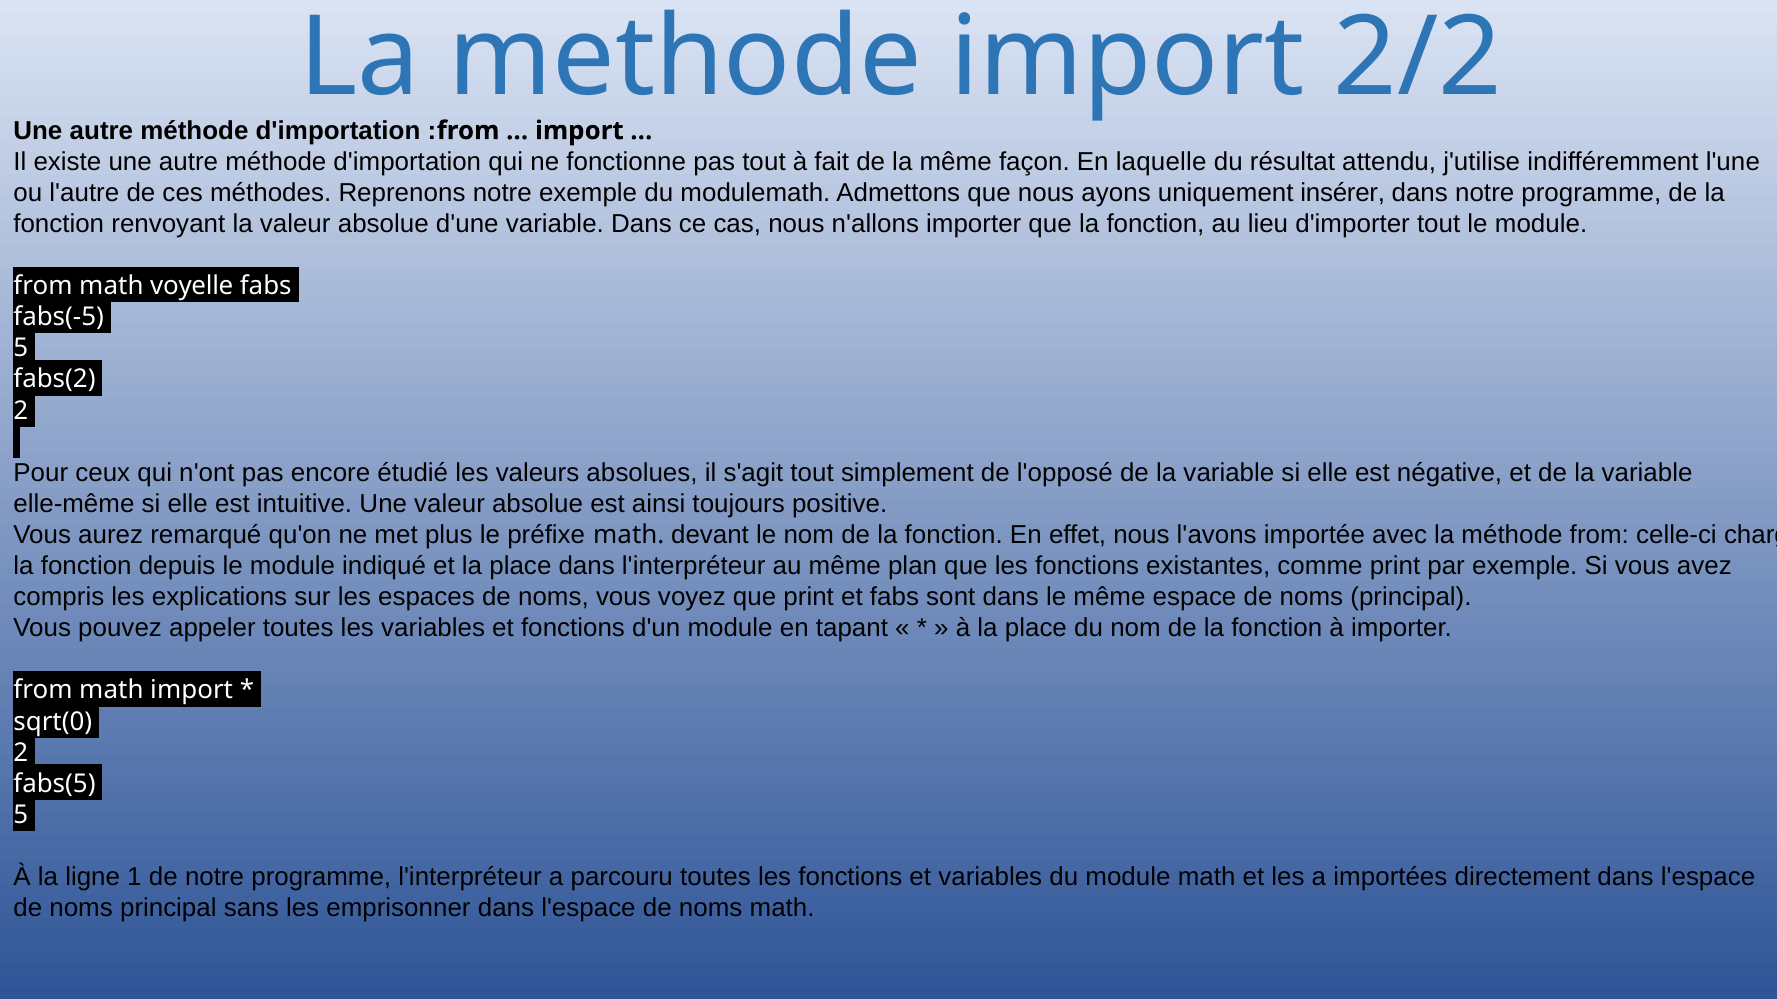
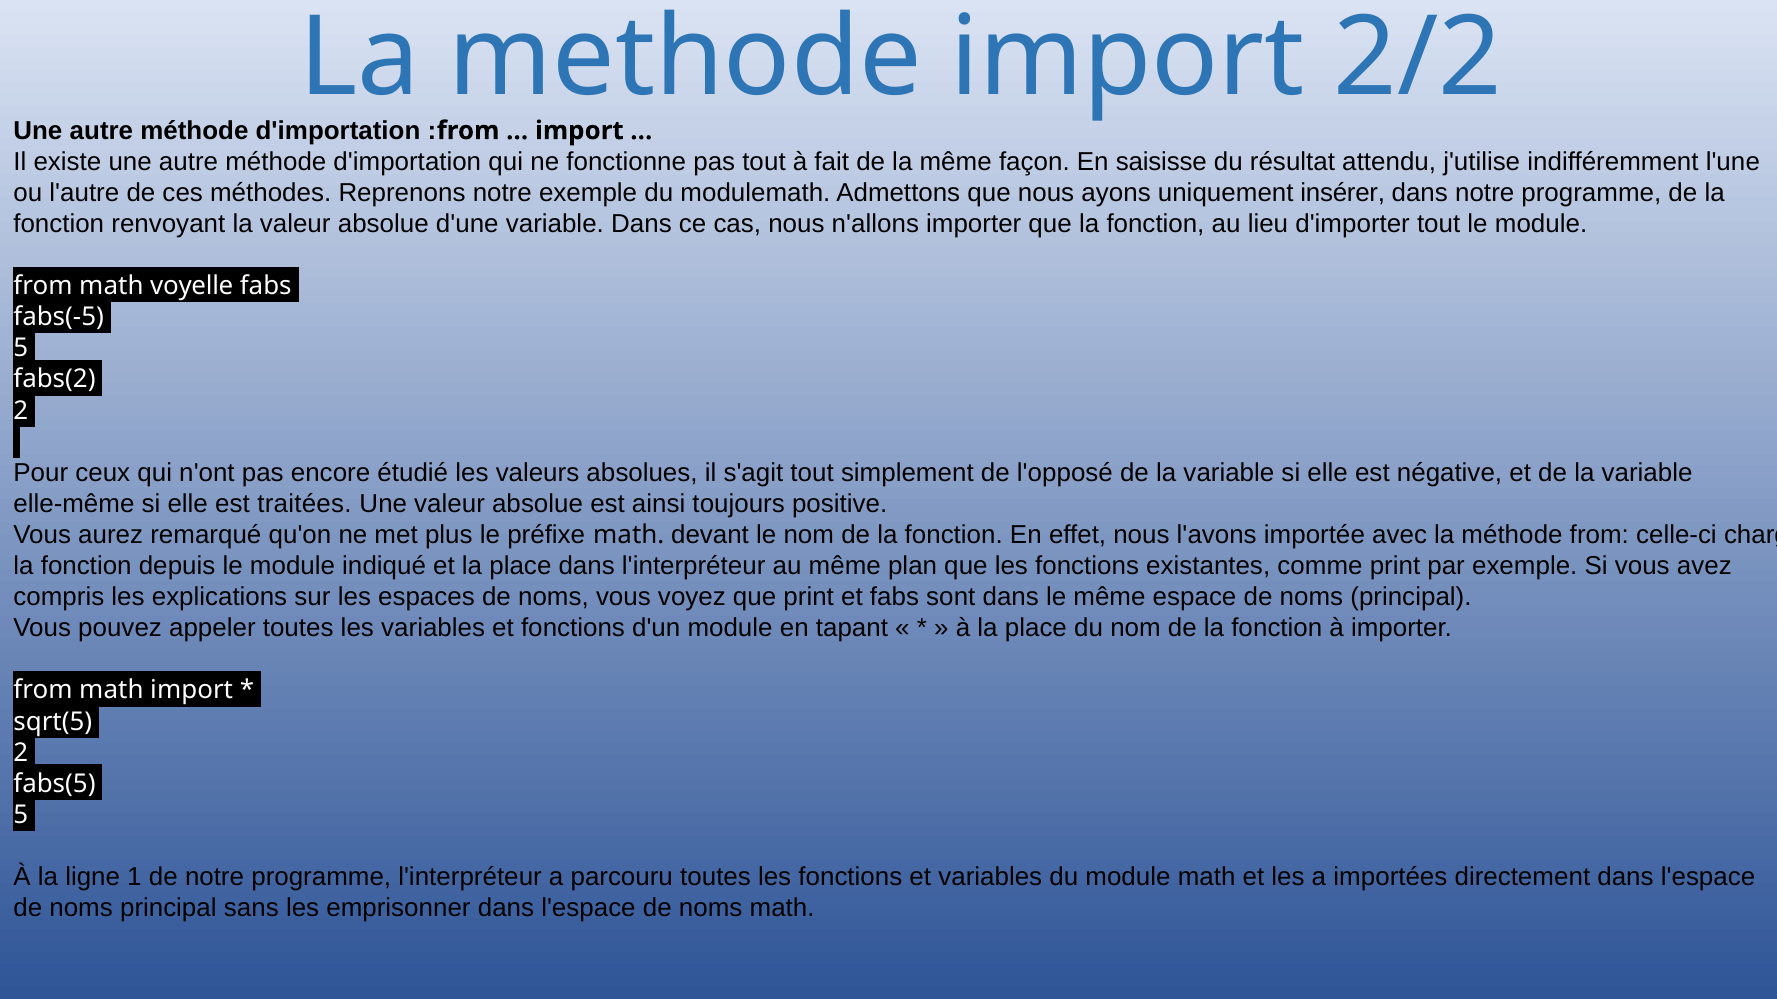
laquelle: laquelle -> saisisse (1161, 162)
intuitive: intuitive -> traitées (304, 504)
sqrt(0: sqrt(0 -> sqrt(5 (53, 722)
